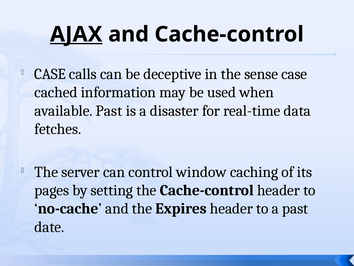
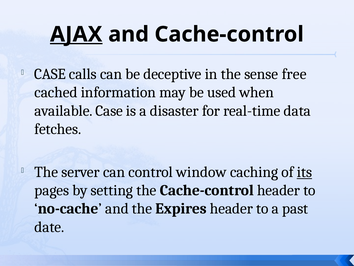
sense case: case -> free (294, 74)
available Past: Past -> Case (109, 111)
its underline: none -> present (304, 172)
